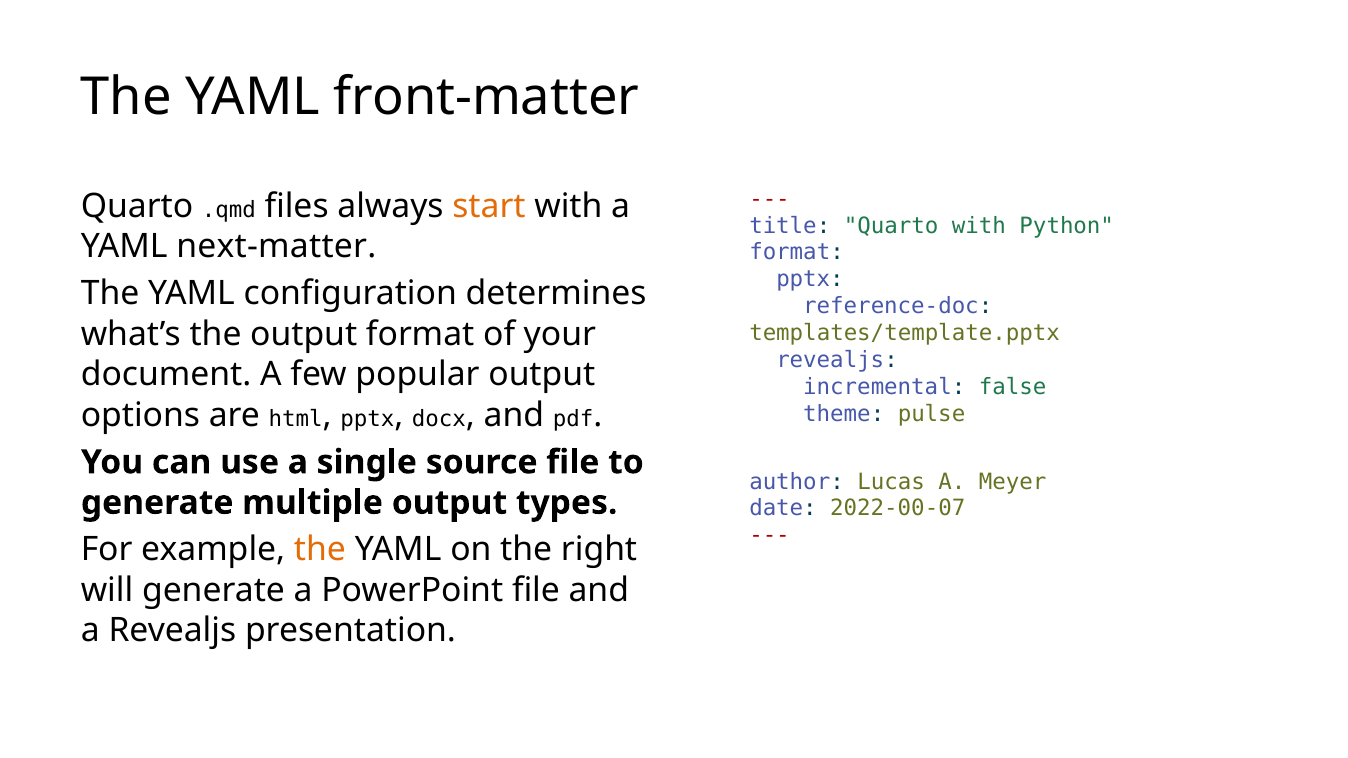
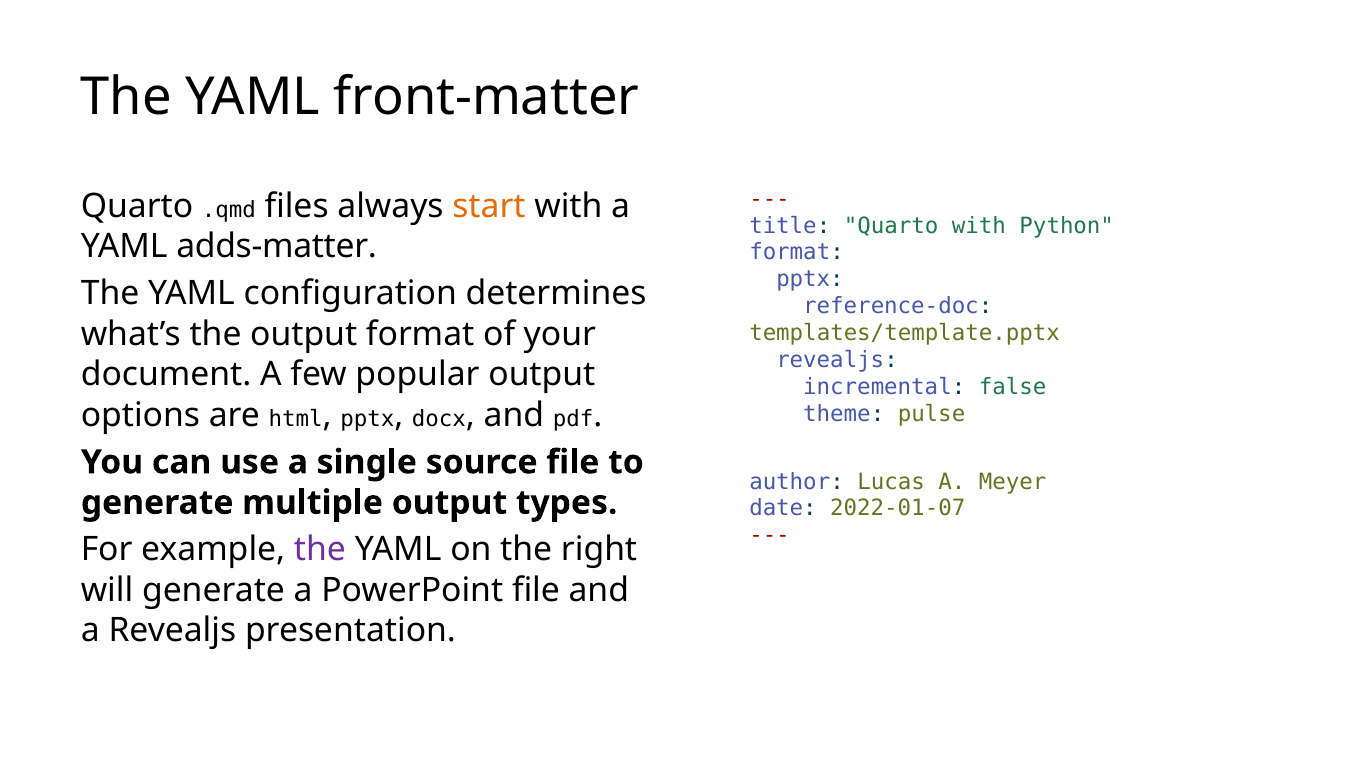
next-matter: next-matter -> adds-matter (277, 247)
2022-00-07: 2022-00-07 -> 2022-01-07 (898, 509)
the colour: orange -> purple (320, 550)
